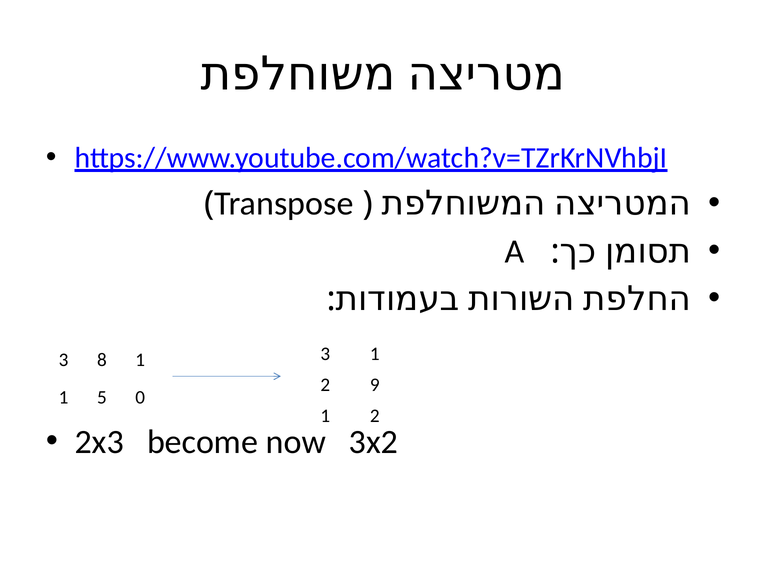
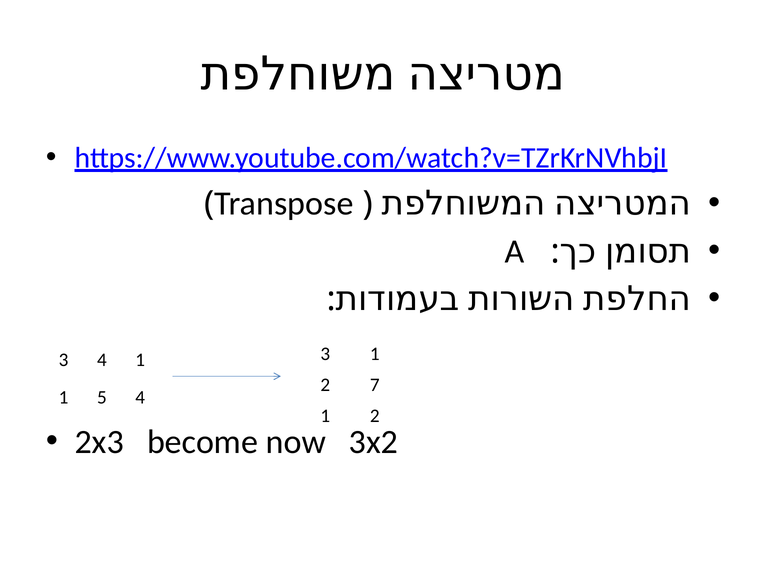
3 8: 8 -> 4 (102, 360)
9: 9 -> 7 (375, 385)
5 0: 0 -> 4 (140, 398)
